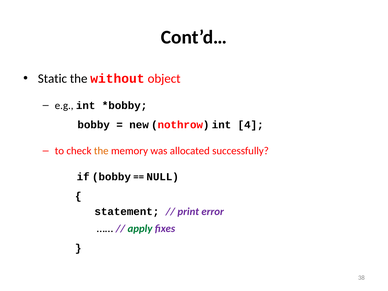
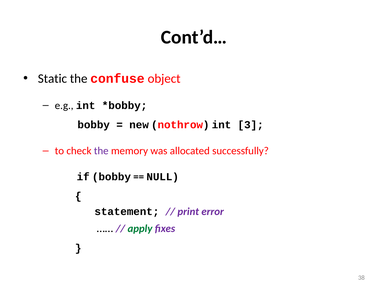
without: without -> confuse (118, 79)
4: 4 -> 3 (251, 125)
the colour: orange -> purple (101, 151)
